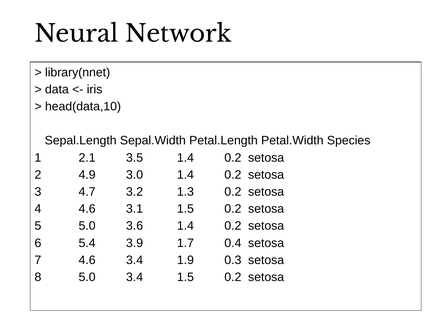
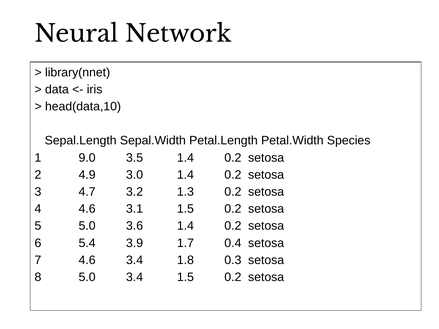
2.1: 2.1 -> 9.0 (87, 158)
1.9: 1.9 -> 1.8 (185, 260)
